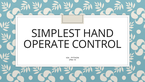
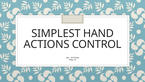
OPERATE: OPERATE -> ACTIONS (47, 44)
